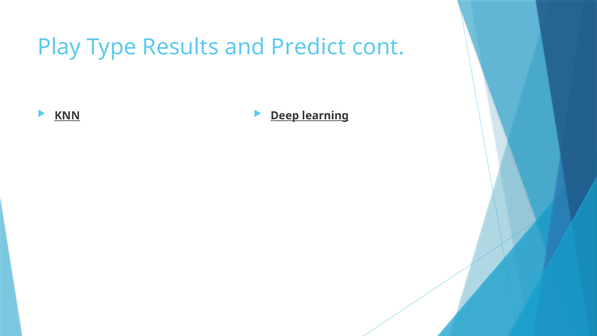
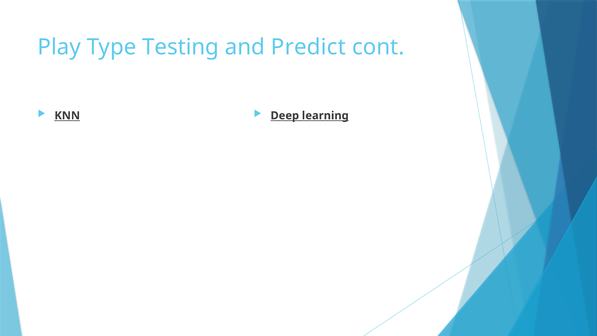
Results: Results -> Testing (181, 47)
